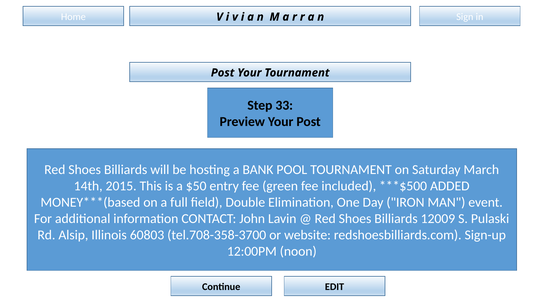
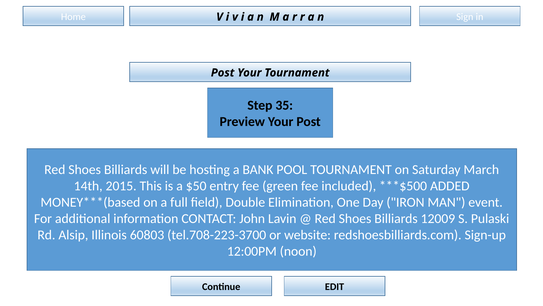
33: 33 -> 35 (284, 105)
tel.708-358-3700: tel.708-358-3700 -> tel.708-223-3700 (217, 235)
